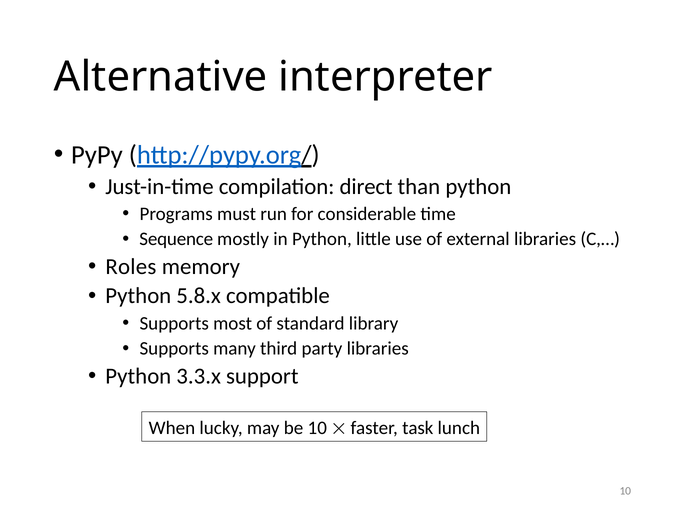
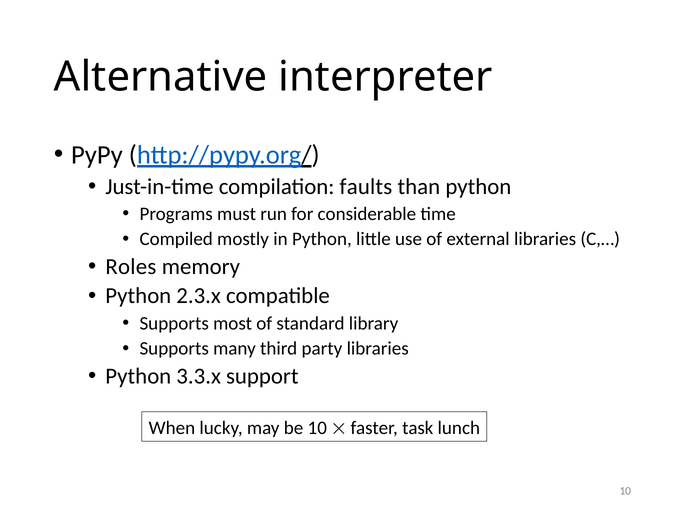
direct: direct -> faults (366, 186)
Sequence: Sequence -> Compiled (176, 239)
5.8.x: 5.8.x -> 2.3.x (199, 296)
